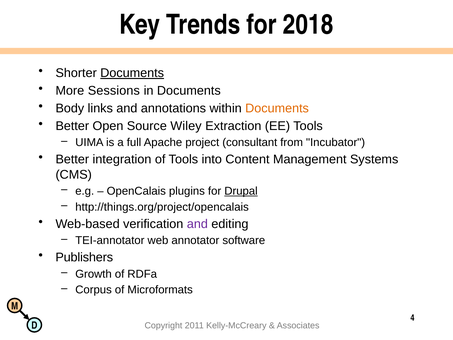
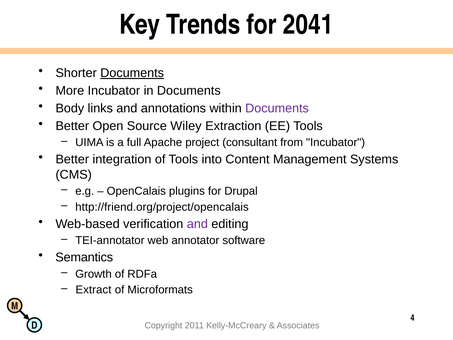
2018: 2018 -> 2041 (308, 25)
More Sessions: Sessions -> Incubator (114, 91)
Documents colour: orange -> purple (277, 108)
Drupal underline: present -> none (241, 191)
http://things.org/project/opencalais: http://things.org/project/opencalais -> http://friend.org/project/opencalais (162, 207)
Publishers: Publishers -> Semantics (84, 257)
Corpus: Corpus -> Extract (93, 290)
